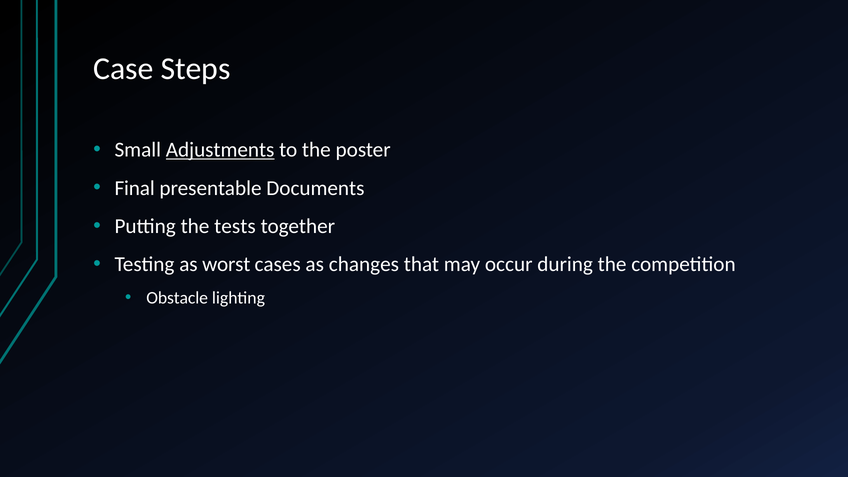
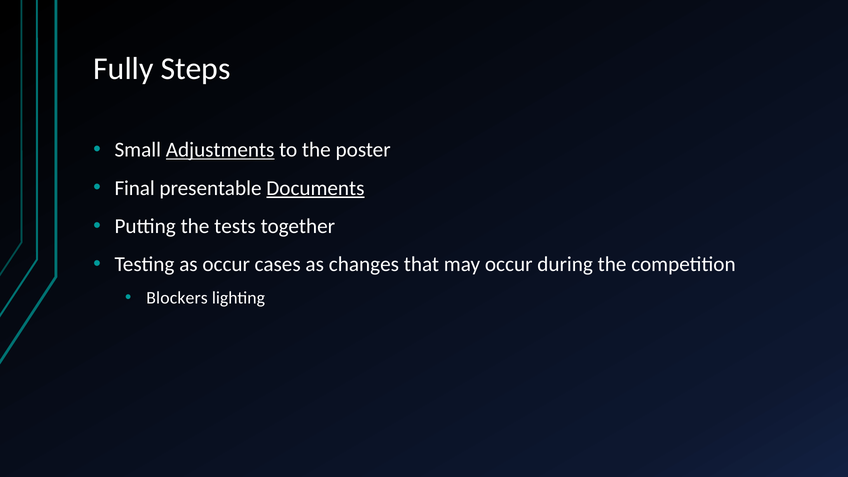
Case: Case -> Fully (123, 69)
Documents underline: none -> present (315, 188)
as worst: worst -> occur (226, 264)
Obstacle: Obstacle -> Blockers (177, 298)
